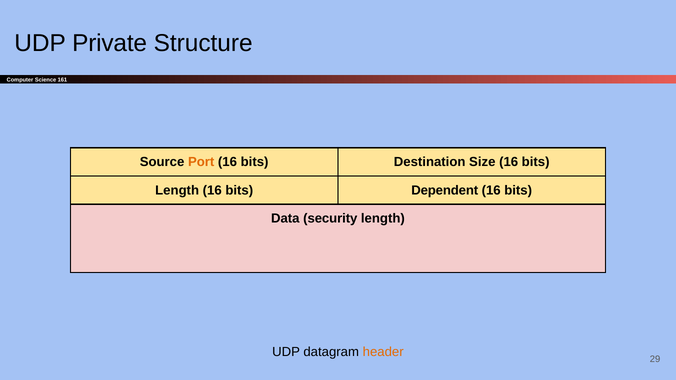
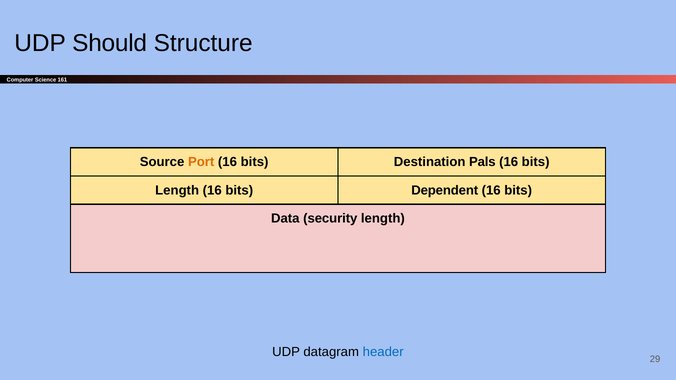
Private: Private -> Should (110, 43)
Size: Size -> Pals (482, 162)
header colour: orange -> blue (383, 352)
